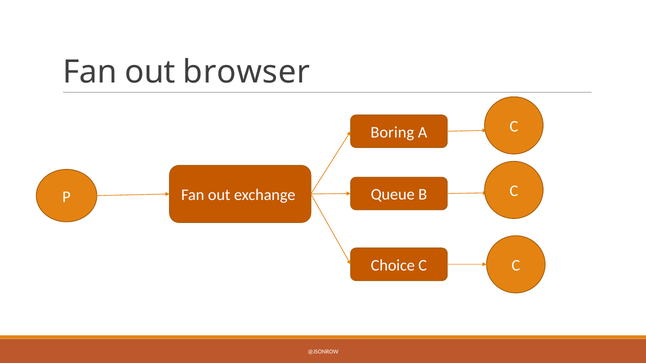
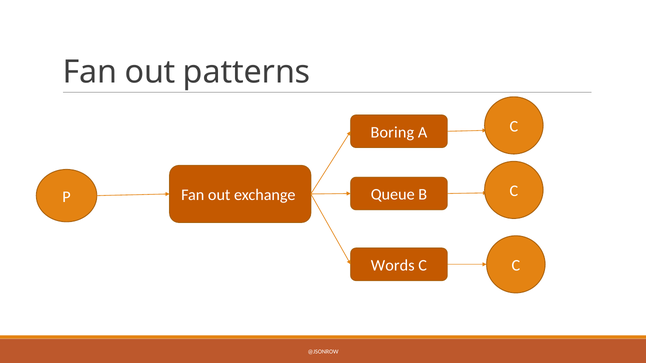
browser: browser -> patterns (247, 72)
Choice: Choice -> Words (393, 266)
